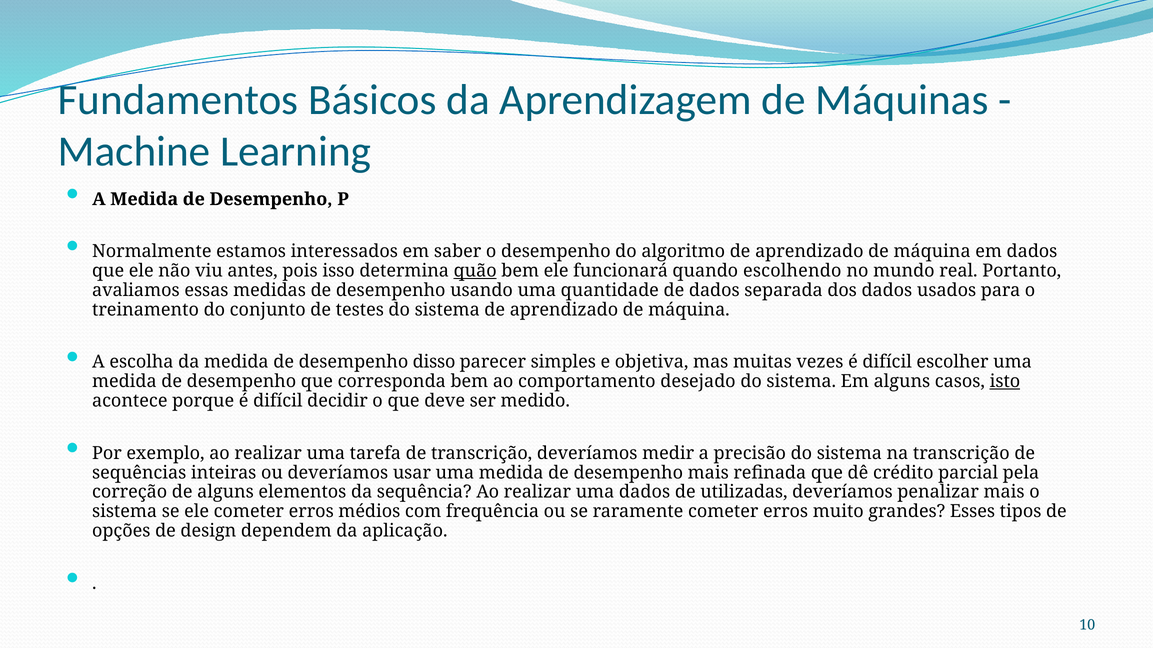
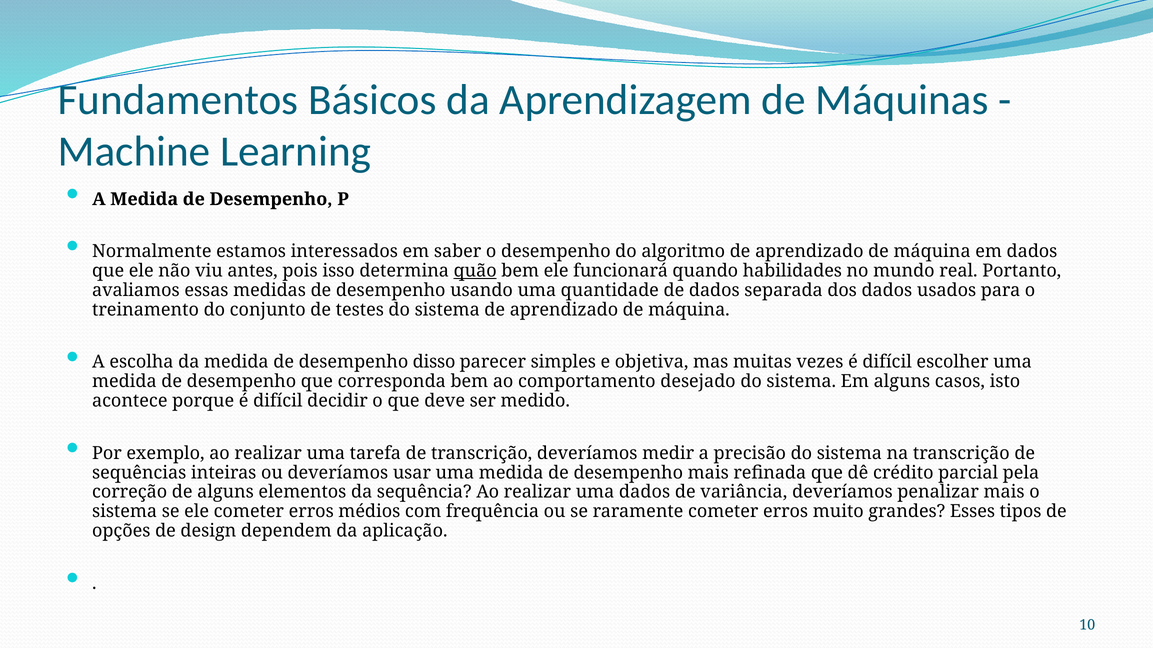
escolhendo: escolhendo -> habilidades (792, 271)
isto underline: present -> none (1005, 382)
utilizadas: utilizadas -> variância (744, 492)
